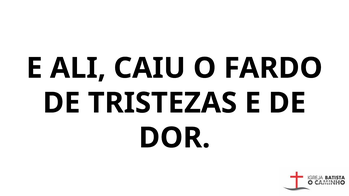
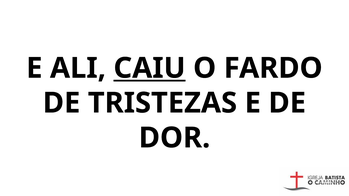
CAIU underline: none -> present (150, 68)
